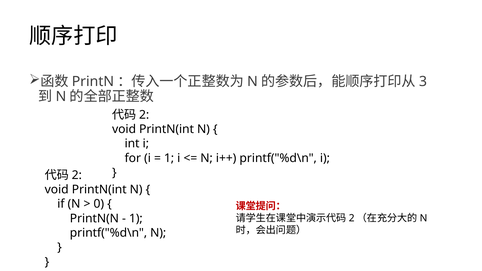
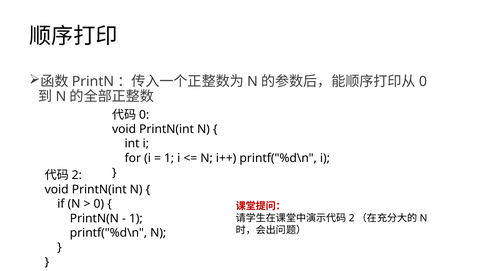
3: 3 -> 0 (423, 81)
2: 2 -> 0 (144, 115)
